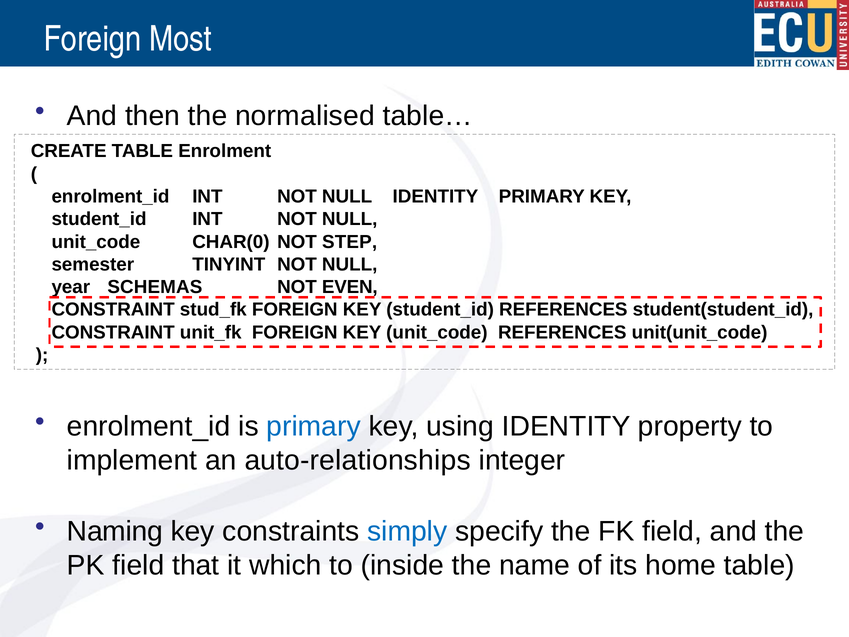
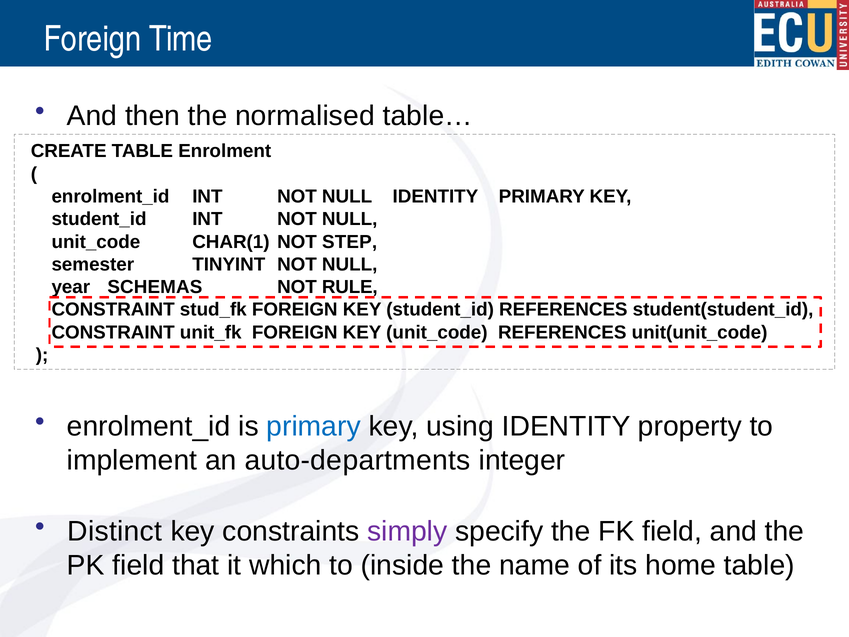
Most: Most -> Time (181, 39)
CHAR(0: CHAR(0 -> CHAR(1 (231, 242)
EVEN: EVEN -> RULE (350, 287)
auto-relationships: auto-relationships -> auto-departments (358, 460)
Naming: Naming -> Distinct (115, 531)
simply colour: blue -> purple (407, 531)
